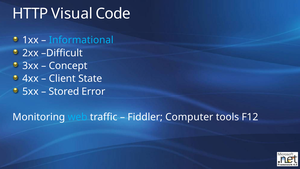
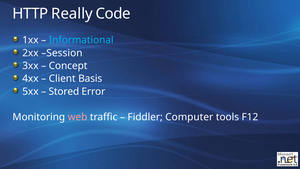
Visual: Visual -> Really (72, 14)
Difficult: Difficult -> Session (62, 53)
State: State -> Basis (90, 79)
web colour: light blue -> pink (78, 117)
